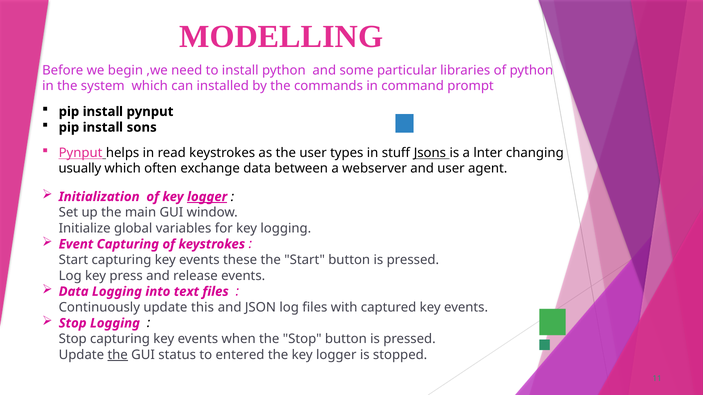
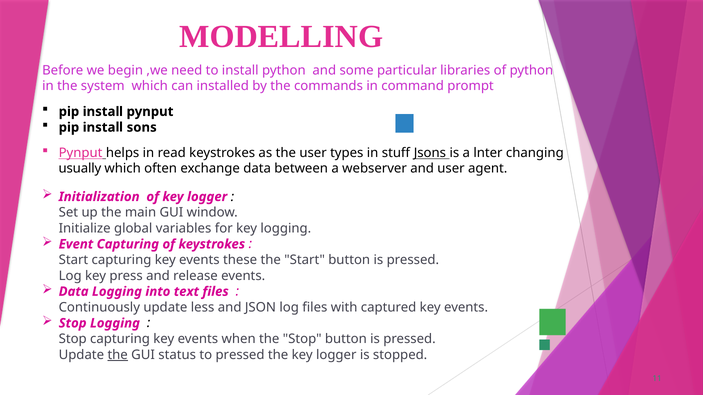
logger underline: present -> none (207, 197)
this: this -> less (203, 308)
to entered: entered -> pressed (240, 355)
